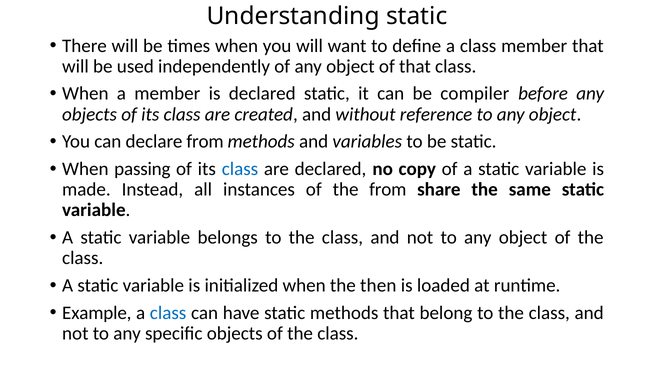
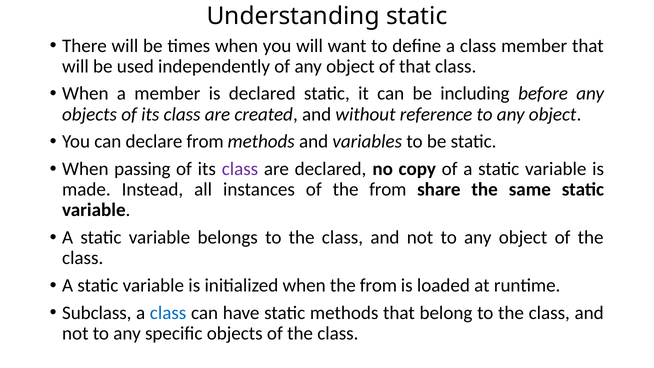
compiler: compiler -> including (475, 94)
class colour: blue -> purple (240, 169)
when the then: then -> from (378, 285)
Example: Example -> Subclass (97, 313)
